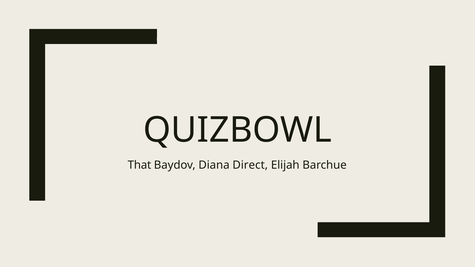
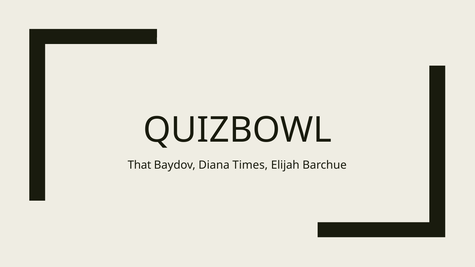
Direct: Direct -> Times (250, 165)
